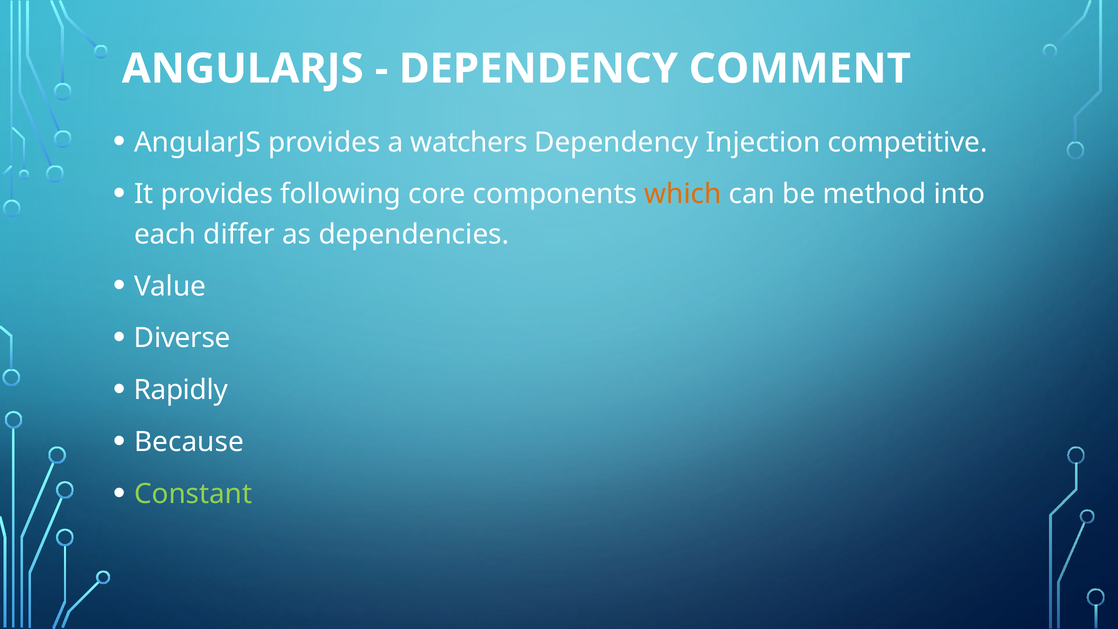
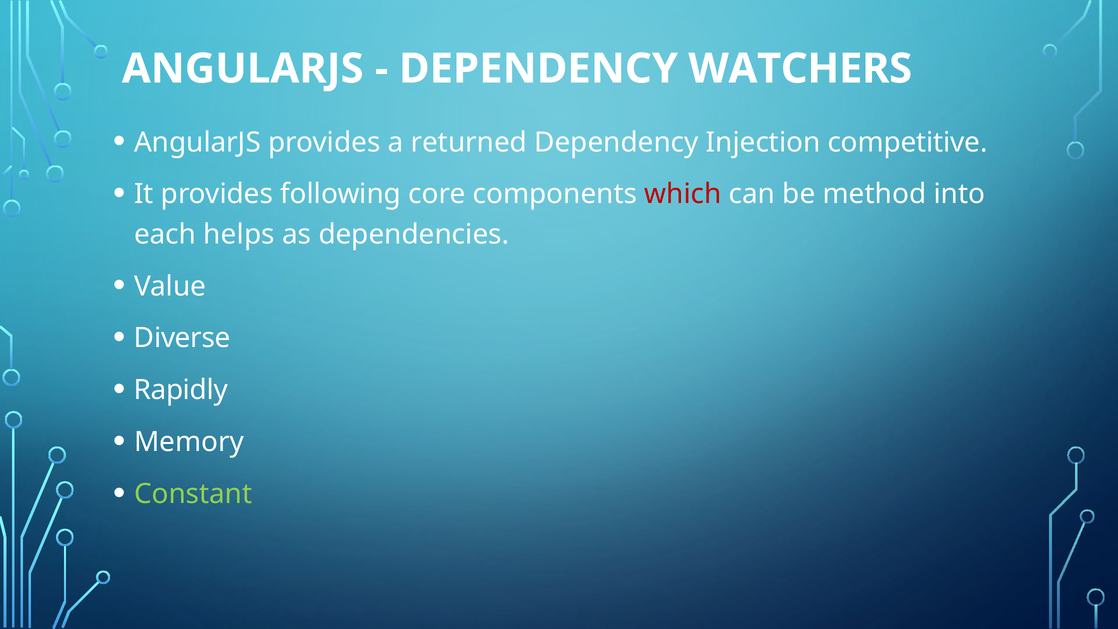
COMMENT: COMMENT -> WATCHERS (800, 69)
watchers: watchers -> returned (469, 142)
which colour: orange -> red (683, 194)
differ: differ -> helps (239, 234)
Because: Because -> Memory (189, 442)
